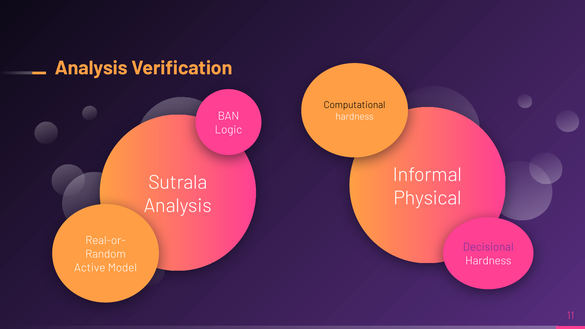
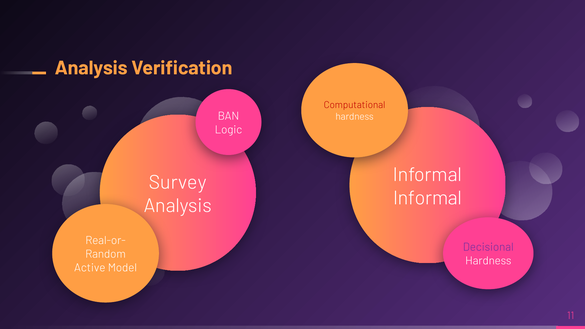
Computational colour: black -> red (355, 105)
Sutrala: Sutrala -> Survey (178, 182)
Physical: Physical -> Informal (428, 198)
